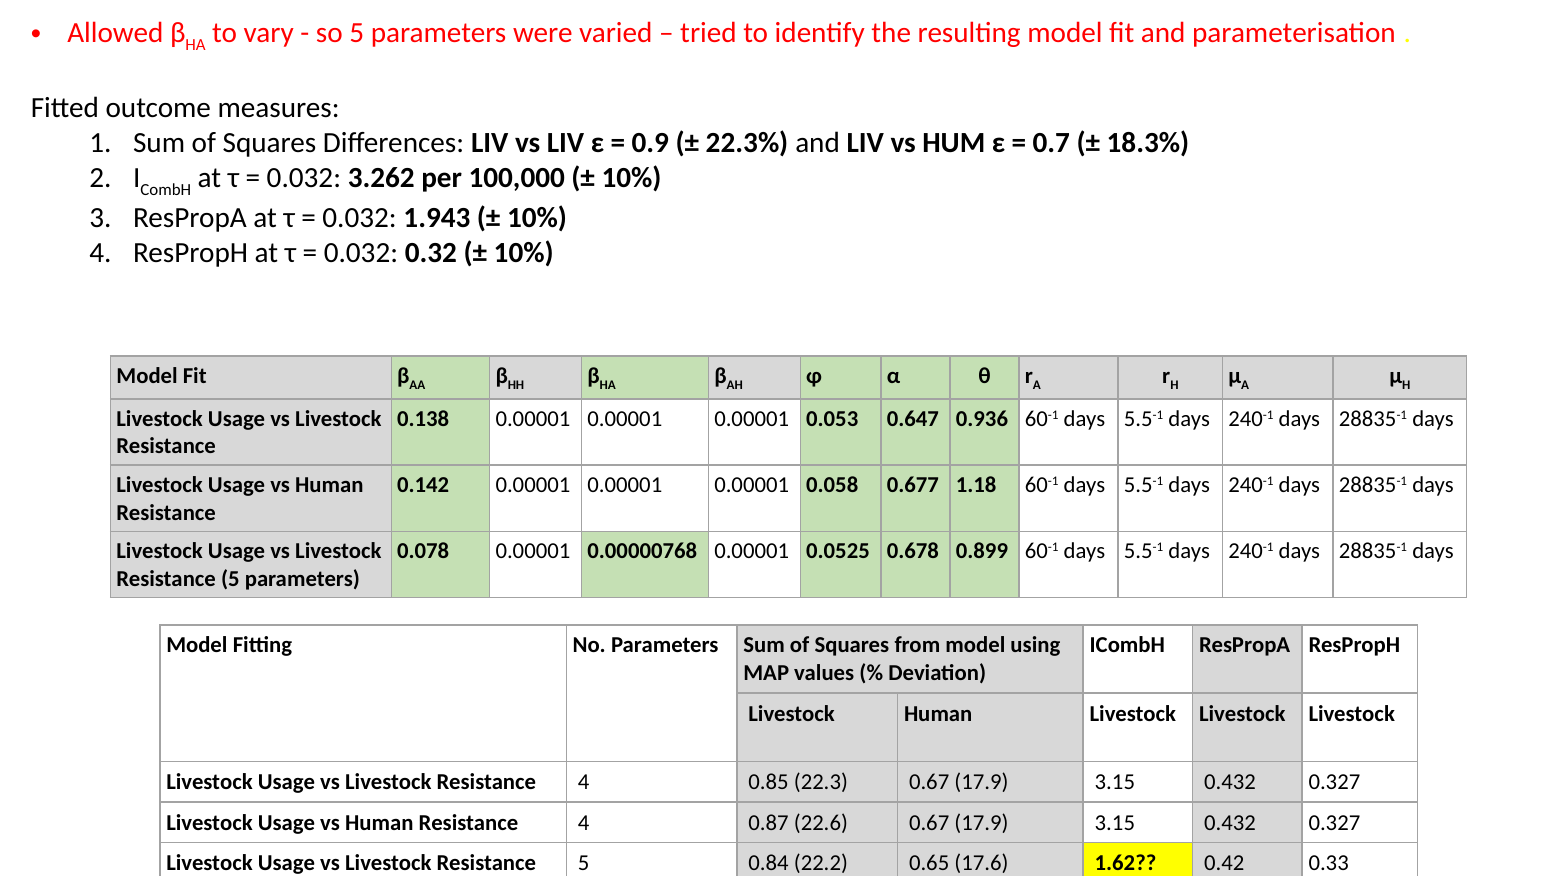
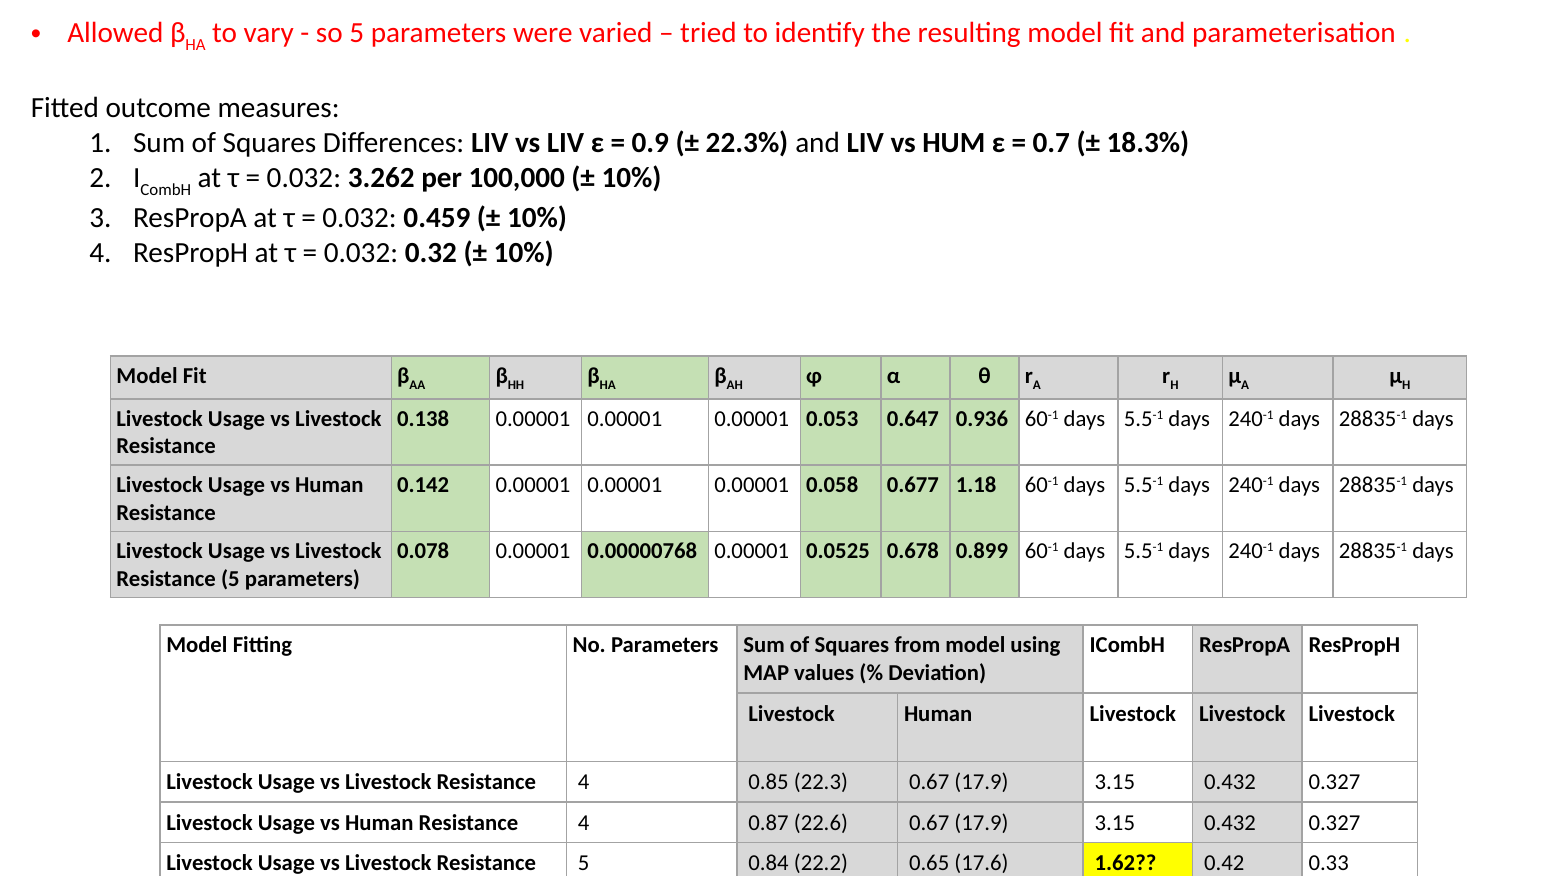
1.943: 1.943 -> 0.459 (437, 218)
